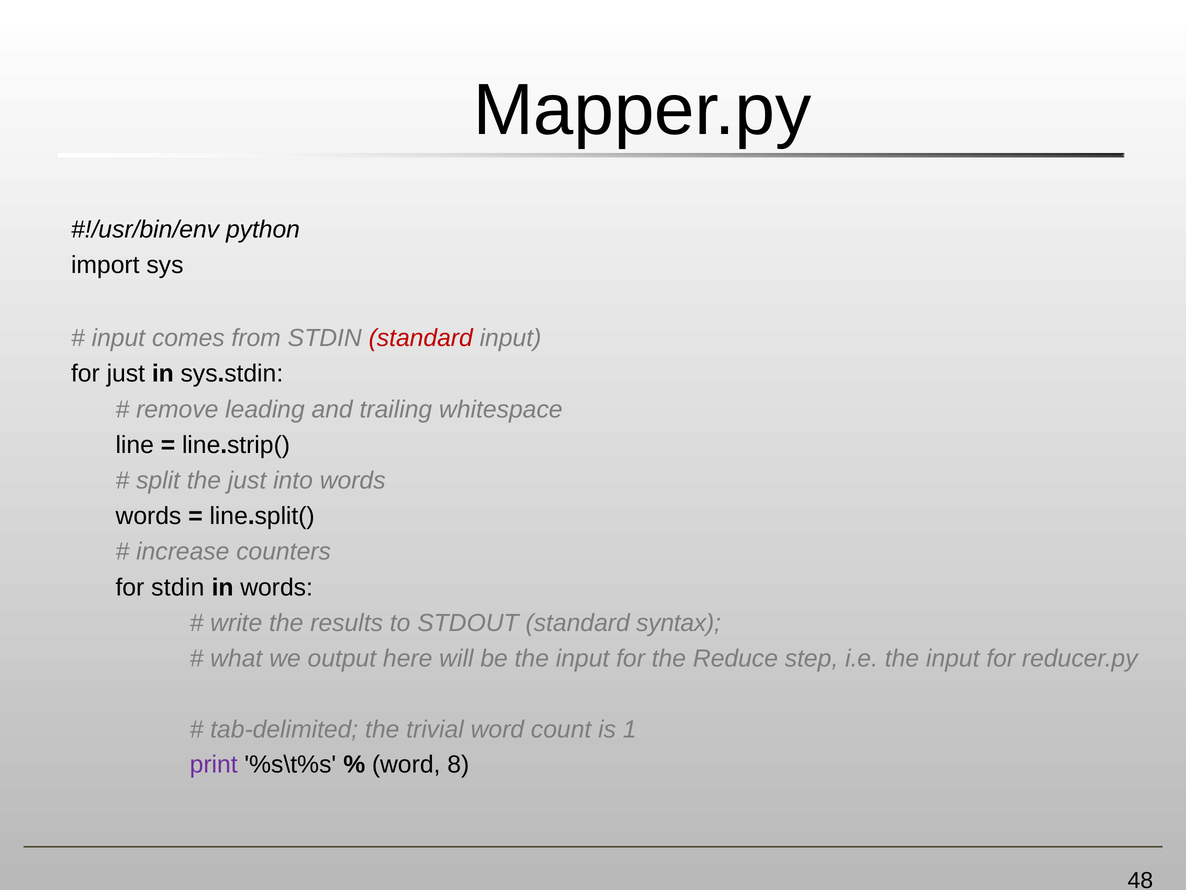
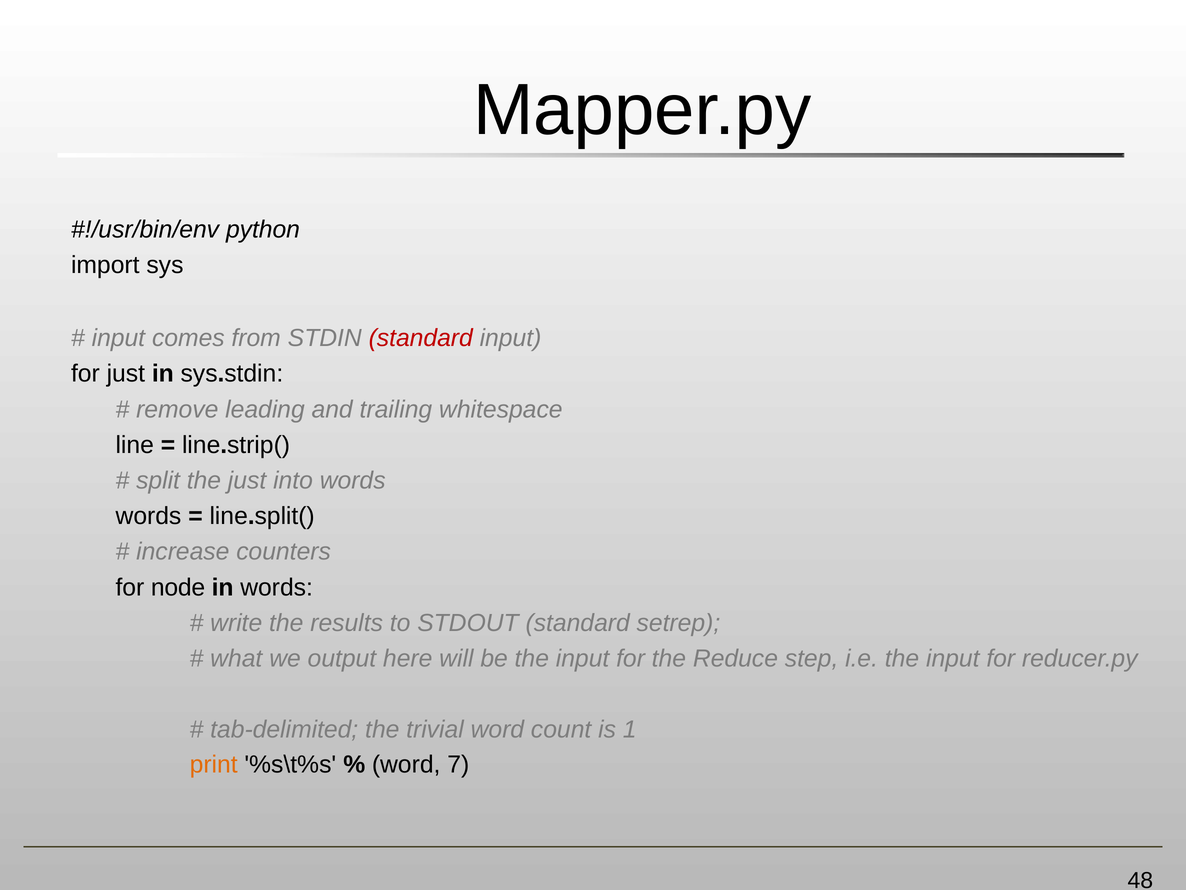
for stdin: stdin -> node (178, 587)
syntax: syntax -> setrep (678, 623)
print colour: purple -> orange (214, 764)
8: 8 -> 7 (458, 764)
